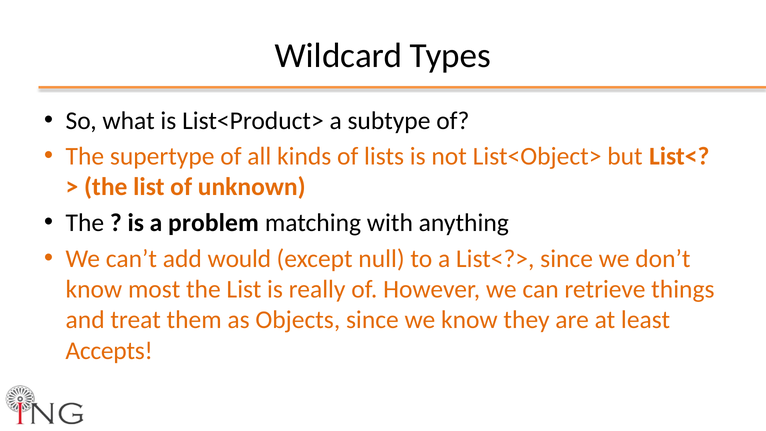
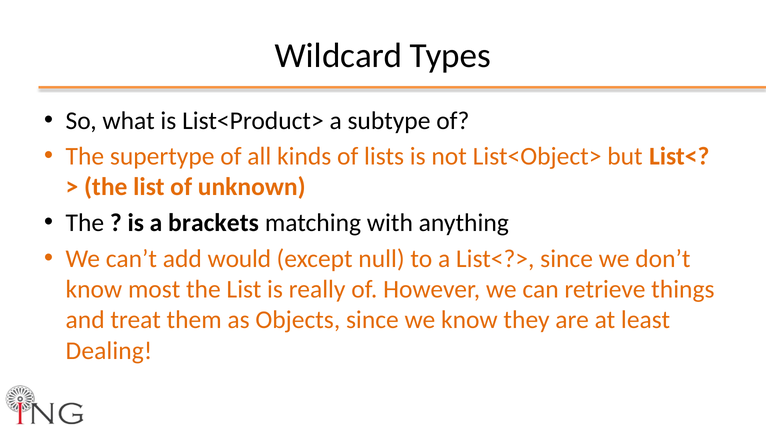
problem: problem -> brackets (213, 223)
Accepts: Accepts -> Dealing (109, 351)
